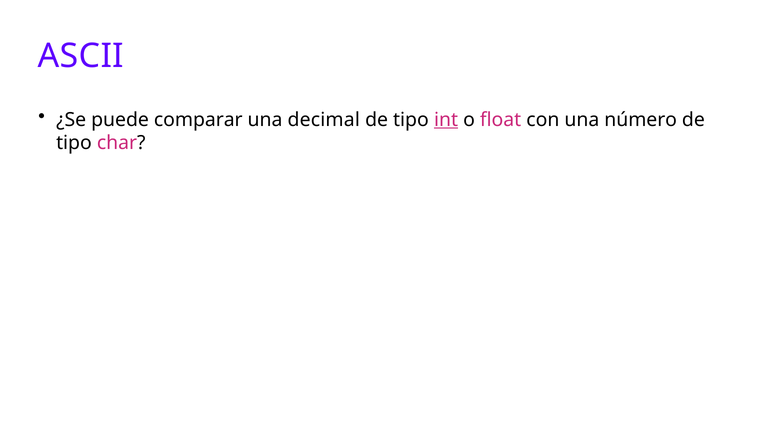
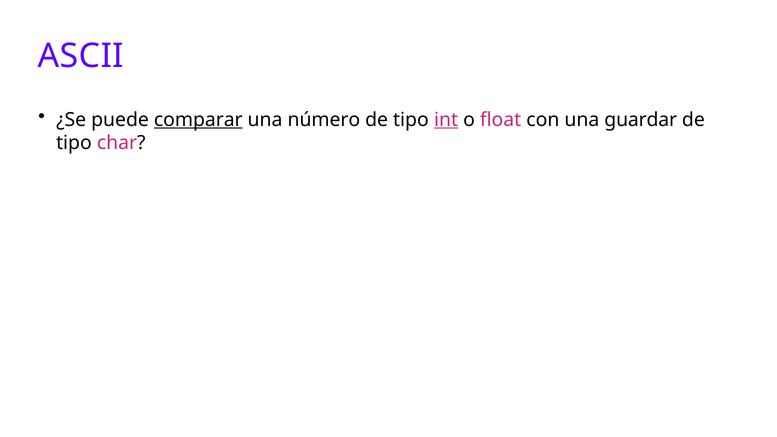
comparar underline: none -> present (198, 120)
decimal: decimal -> número (324, 120)
número: número -> guardar (641, 120)
